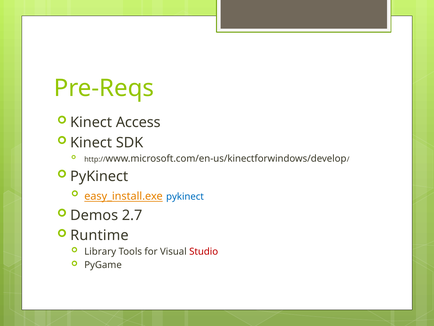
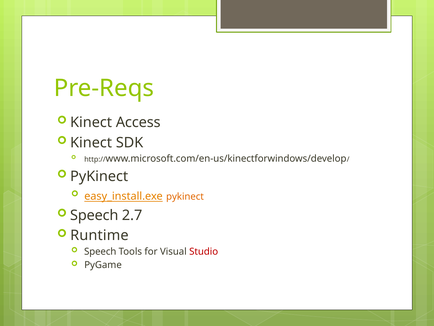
pykinect colour: blue -> orange (185, 197)
Demos: Demos -> Speech (94, 215)
Library: Library -> Speech (100, 251)
